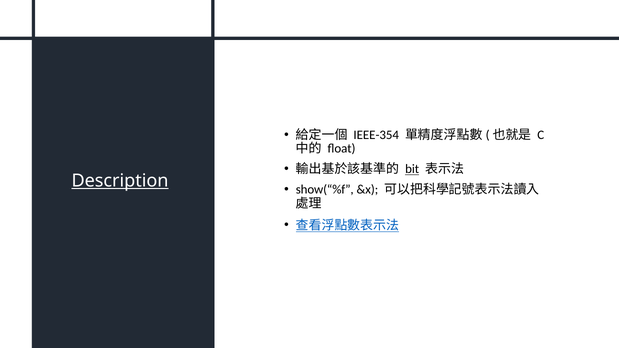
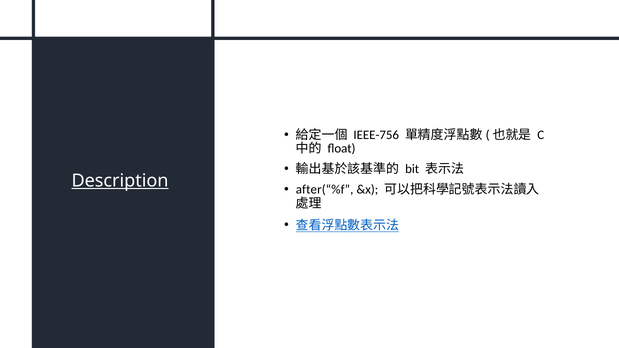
IEEE-354: IEEE-354 -> IEEE-756 (376, 135)
bit underline: present -> none (412, 169)
show(“%f: show(“%f -> after(“%f (325, 190)
